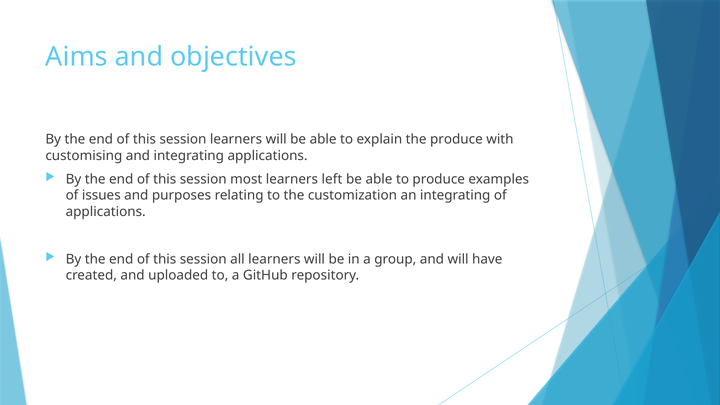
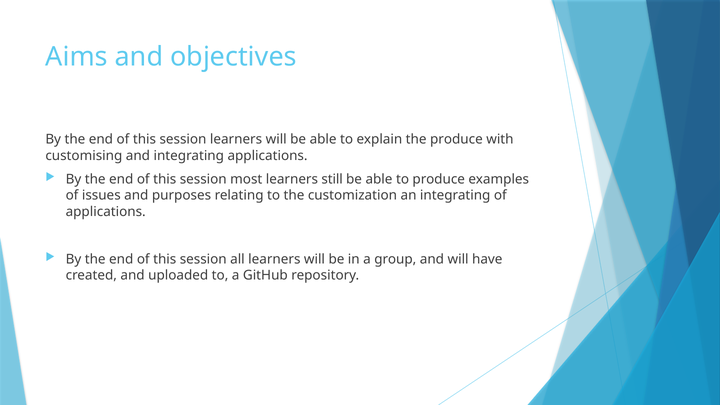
left: left -> still (332, 179)
